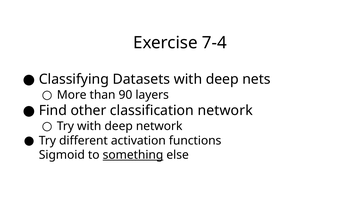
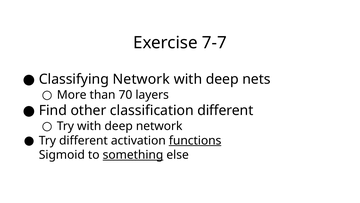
7-4: 7-4 -> 7-7 (214, 43)
Classifying Datasets: Datasets -> Network (141, 79)
90: 90 -> 70 (125, 95)
classification network: network -> different (225, 110)
functions underline: none -> present (195, 140)
